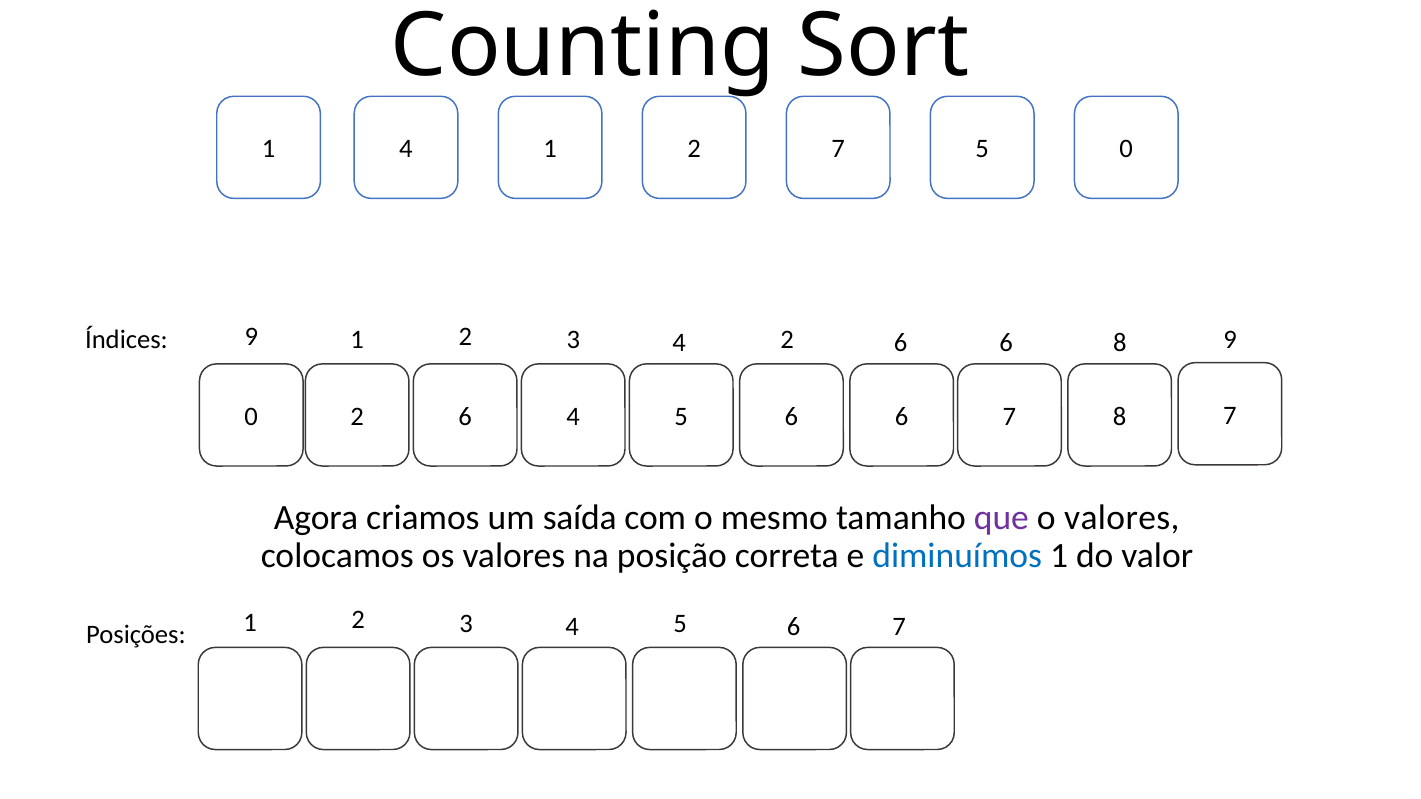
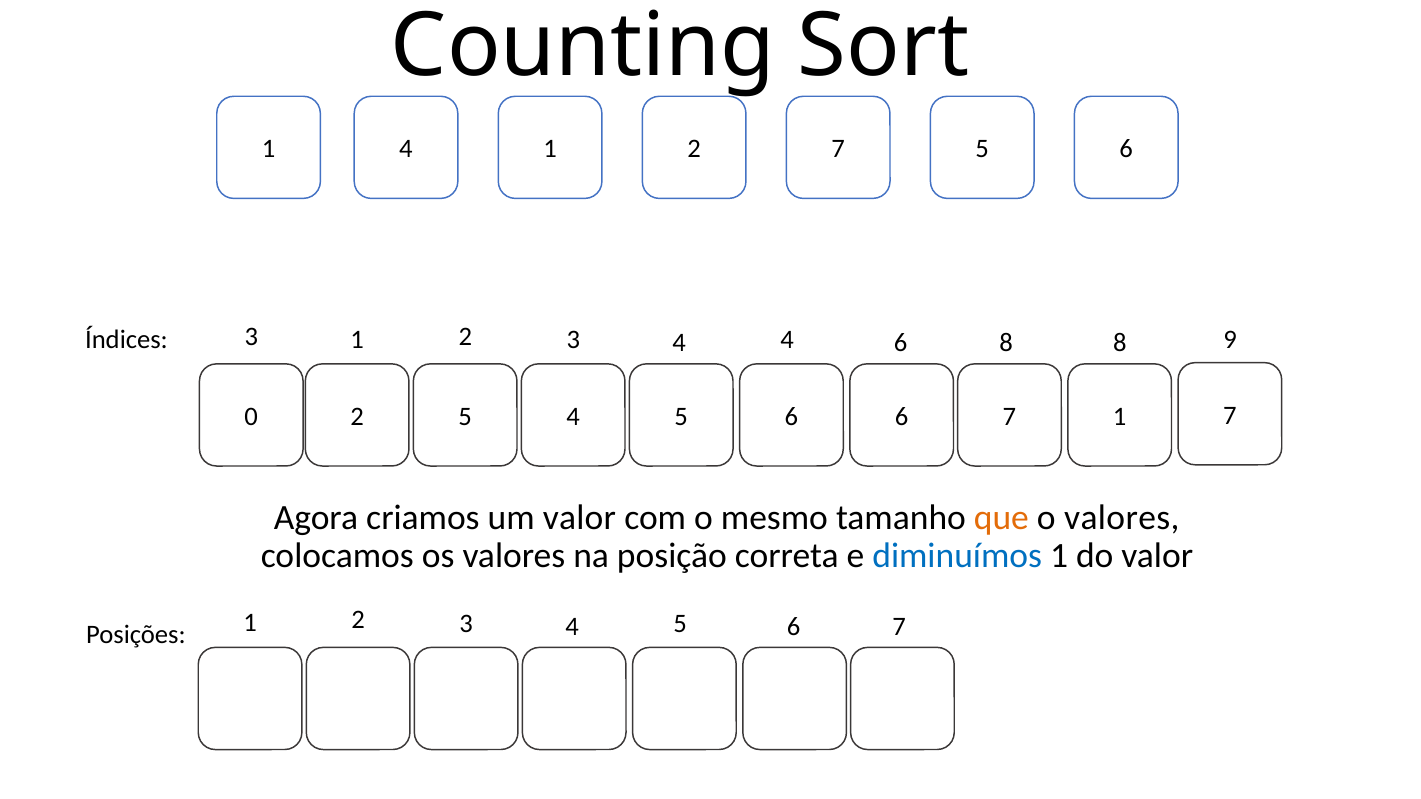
7 5 0: 0 -> 6 (1126, 149)
Índices 9: 9 -> 3 (251, 337)
4 2: 2 -> 4 (787, 340)
6: 6 -> 8 (1006, 343)
0 2 6: 6 -> 5 (465, 417)
7 8: 8 -> 1 (1120, 417)
um saída: saída -> valor (579, 518)
que colour: purple -> orange (1001, 518)
